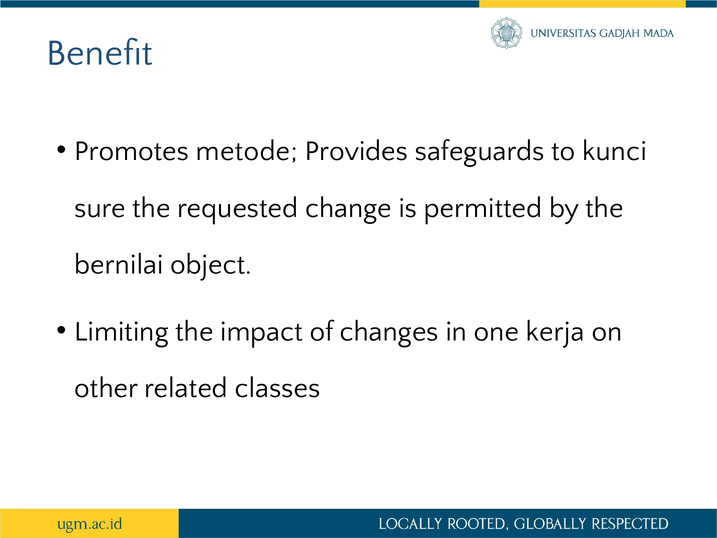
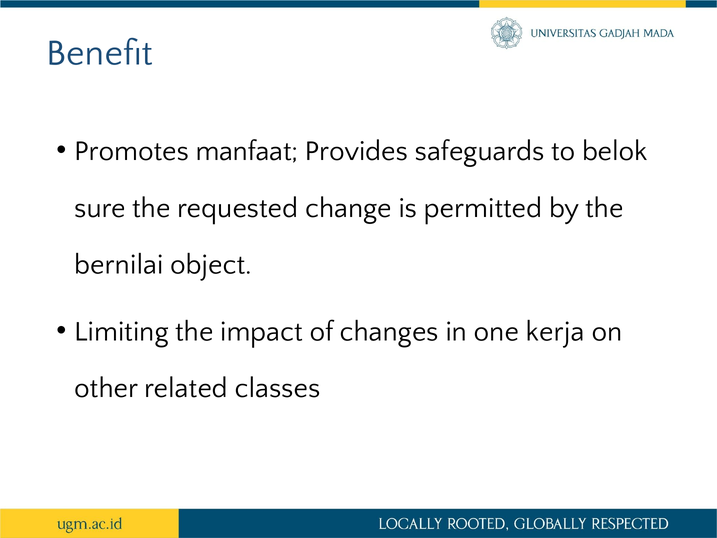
metode: metode -> manfaat (247, 151)
kunci: kunci -> belok (615, 151)
